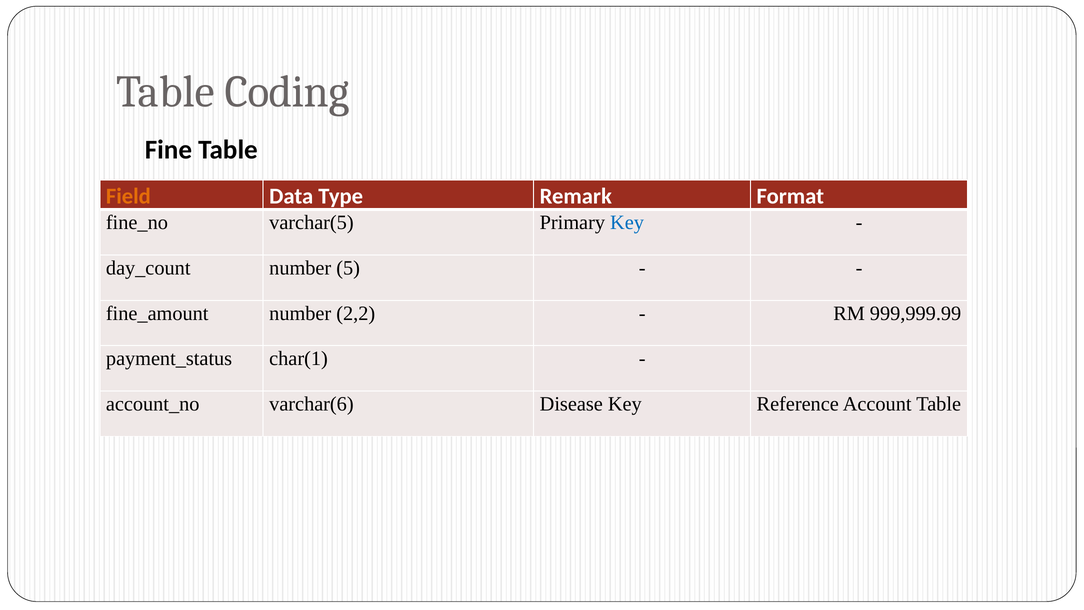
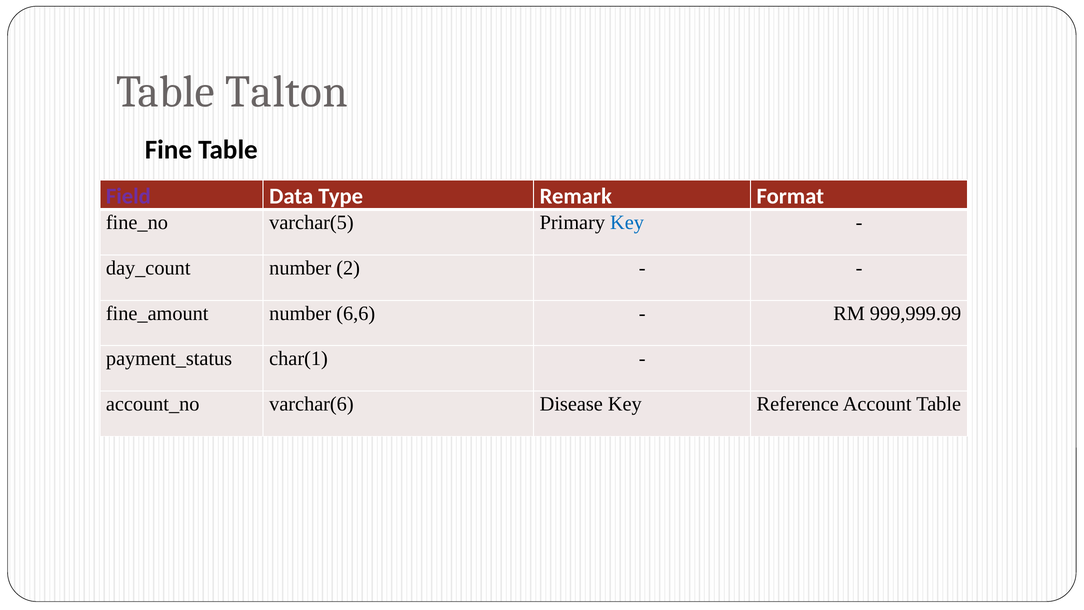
Coding: Coding -> Talton (286, 92)
Field colour: orange -> purple (128, 196)
5: 5 -> 2 (348, 268)
2,2: 2,2 -> 6,6 (356, 313)
